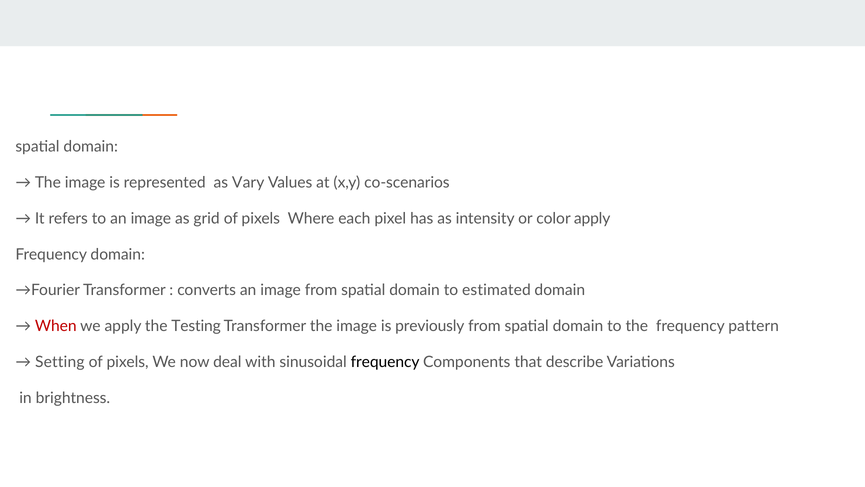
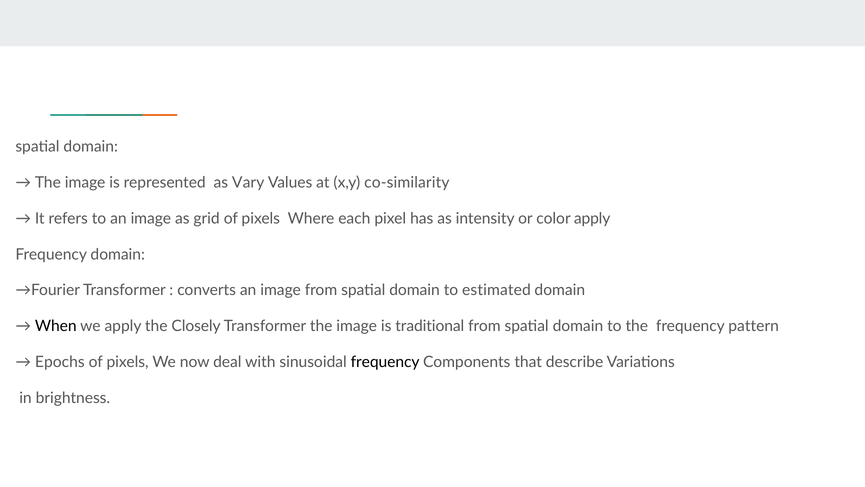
co-scenarios: co-scenarios -> co-similarity (407, 182)
When colour: red -> black (56, 326)
Testing: Testing -> Closely (196, 326)
previously: previously -> traditional (430, 326)
Setting: Setting -> Epochs (60, 362)
